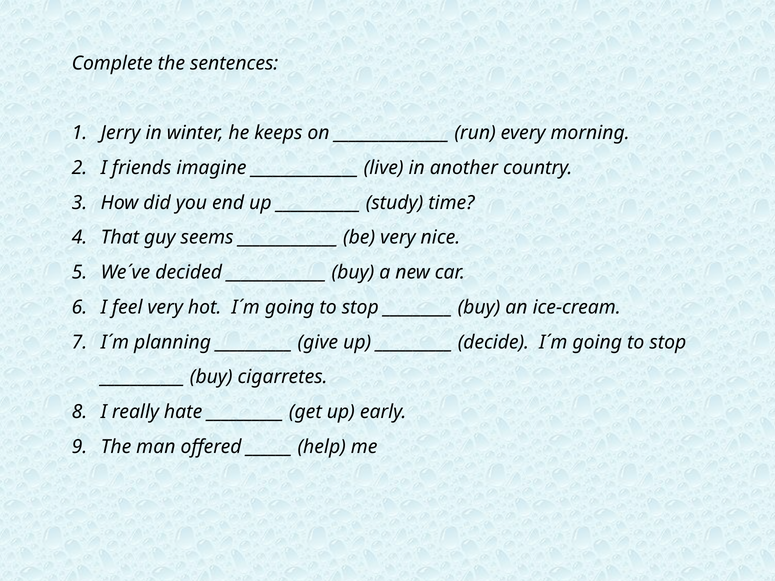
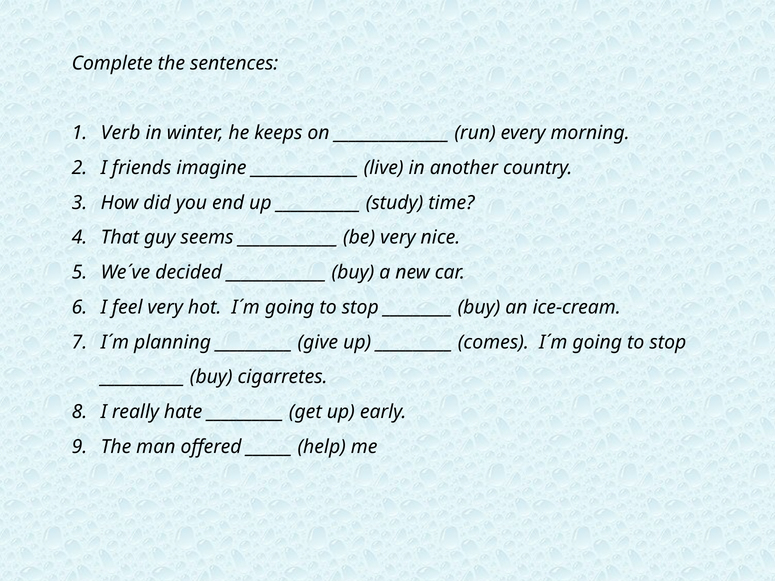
Jerry: Jerry -> Verb (121, 133)
decide: decide -> comes (493, 342)
